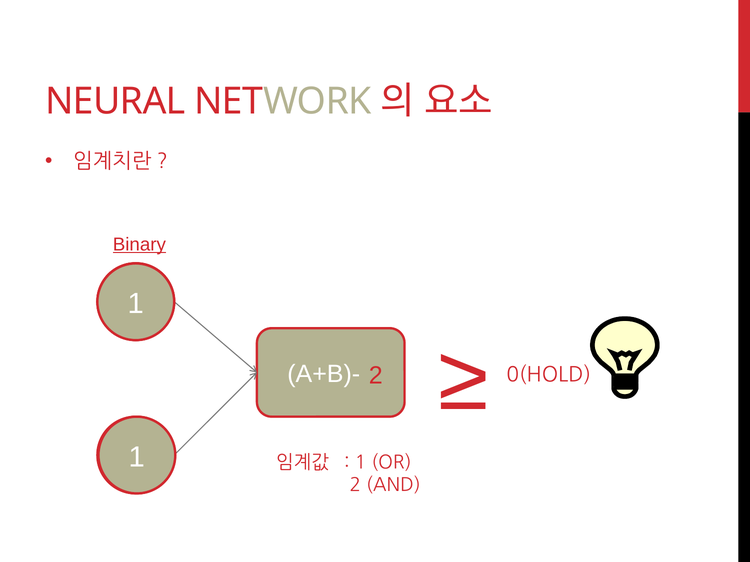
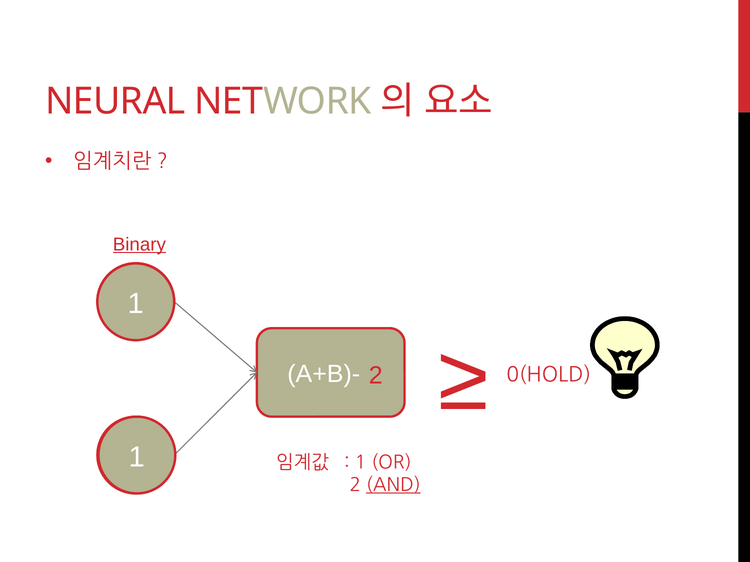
AND underline: none -> present (393, 485)
